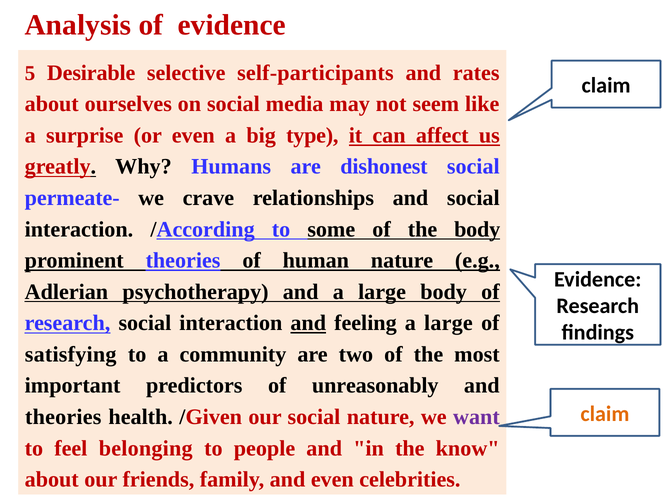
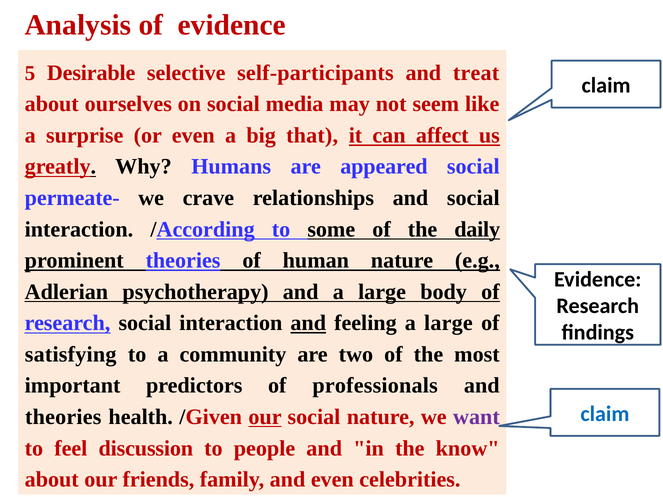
rates: rates -> treat (476, 73)
type: type -> that (312, 135)
dishonest: dishonest -> appeared (384, 167)
the body: body -> daily (477, 229)
unreasonably: unreasonably -> professionals (375, 386)
claim colour: orange -> blue (605, 414)
our underline: none -> present (265, 417)
belonging: belonging -> discussion (146, 448)
